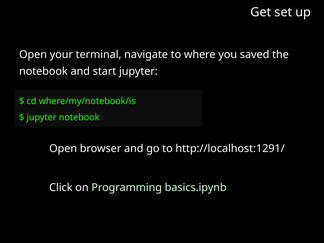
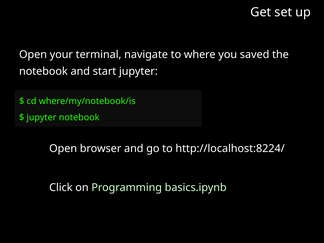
http://localhost:1291/: http://localhost:1291/ -> http://localhost:8224/ (230, 149)
